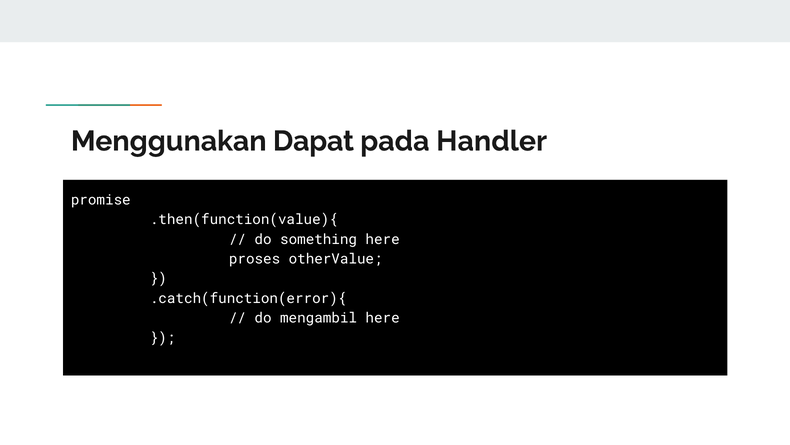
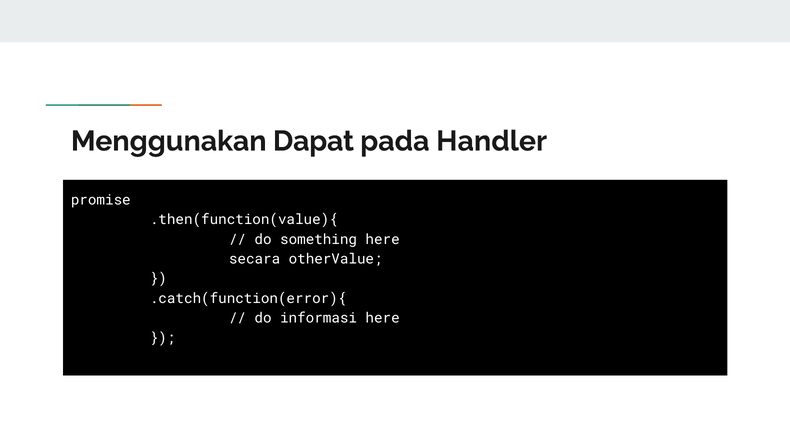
proses: proses -> secara (255, 259)
mengambil: mengambil -> informasi (319, 318)
